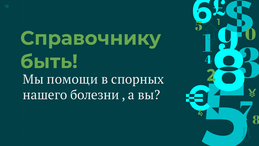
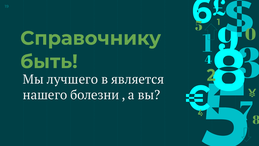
помощи: помощи -> лучшего (72, 79)
спорных: спорных -> является (138, 79)
